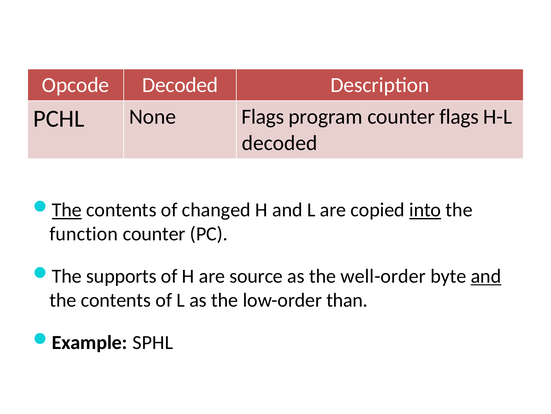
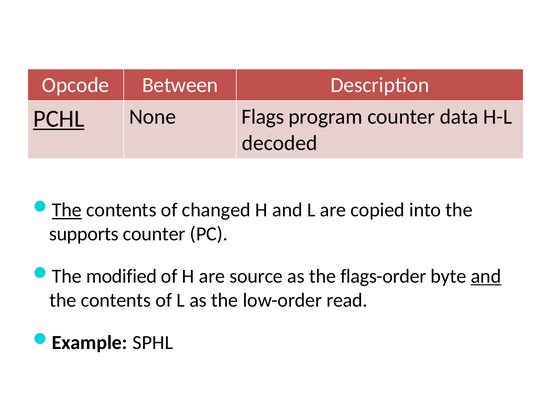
Opcode Decoded: Decoded -> Between (180, 85)
PCHL underline: none -> present (59, 119)
counter flags: flags -> data (459, 117)
into underline: present -> none (425, 210)
function: function -> supports (84, 234)
supports: supports -> modified (121, 276)
well-order: well-order -> flags-order (383, 276)
than: than -> read (347, 300)
